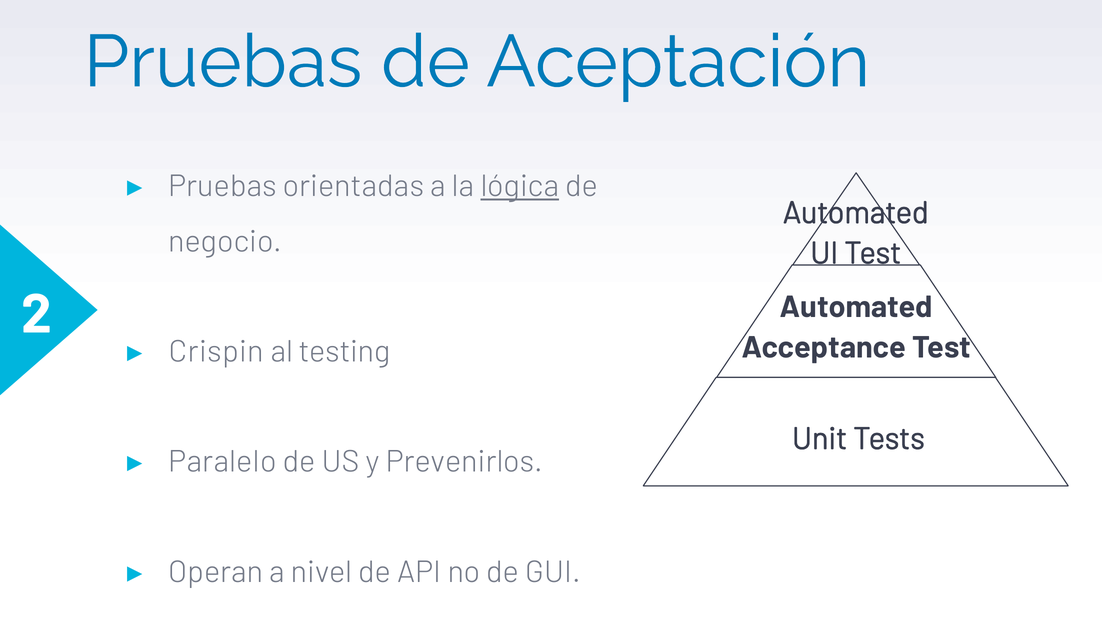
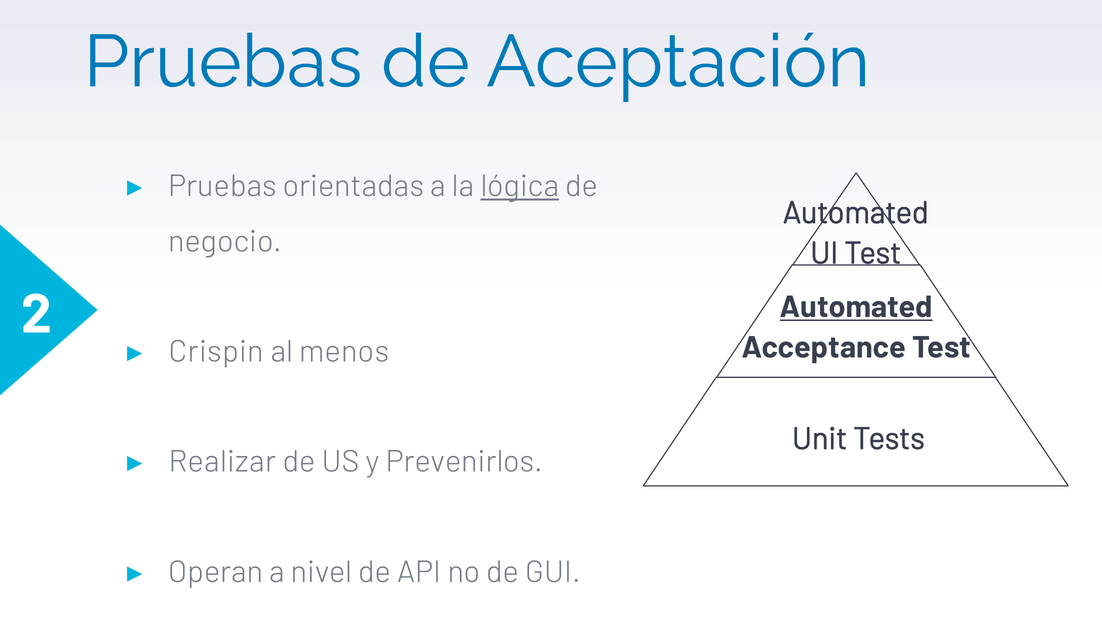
Automated underline: none -> present (856, 307)
testing: testing -> menos (344, 352)
Paralelo: Paralelo -> Realizar (222, 462)
